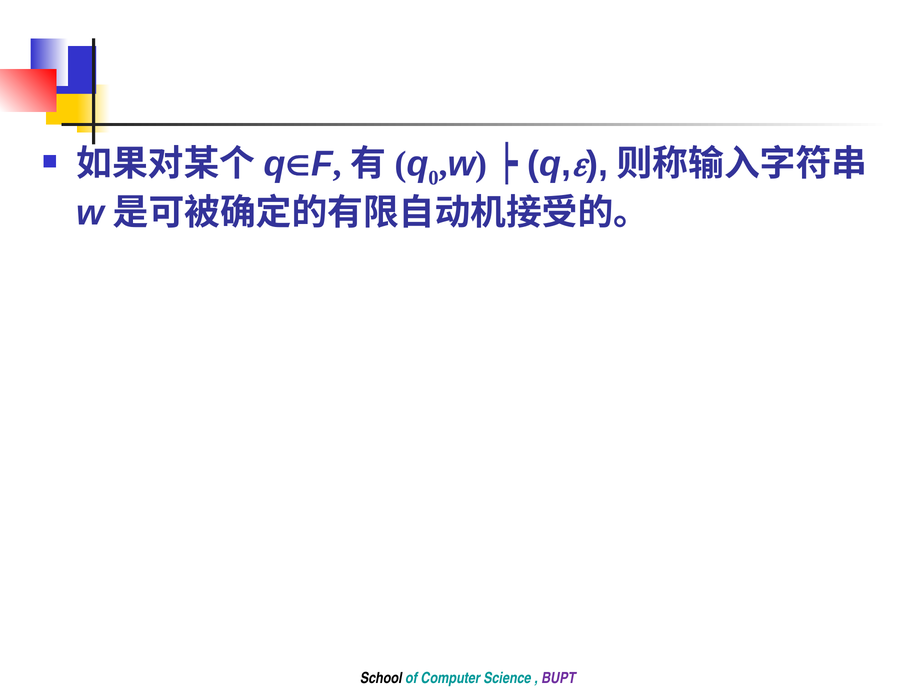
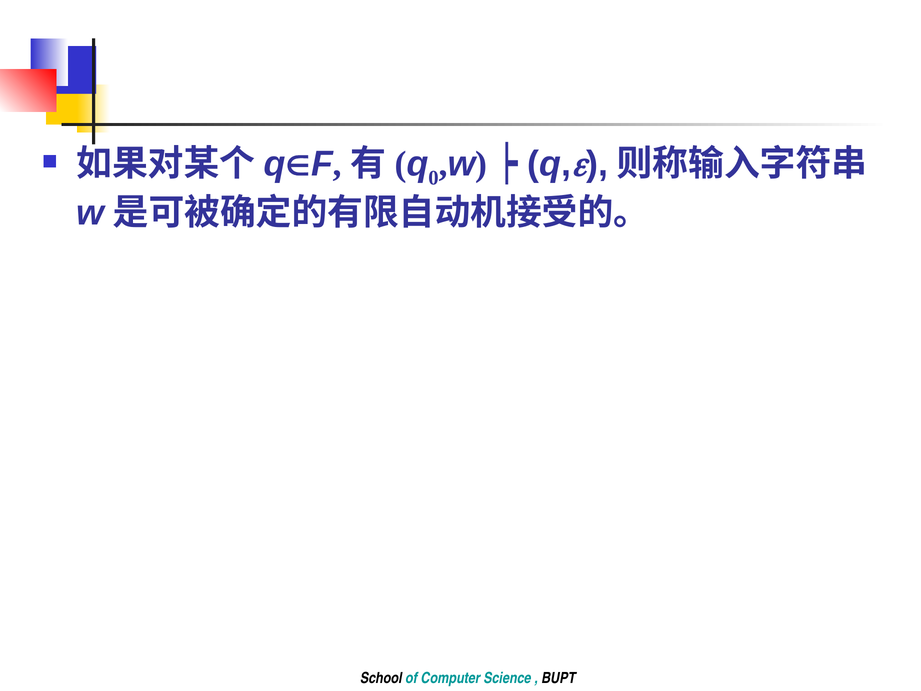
BUPT colour: purple -> black (559, 678)
